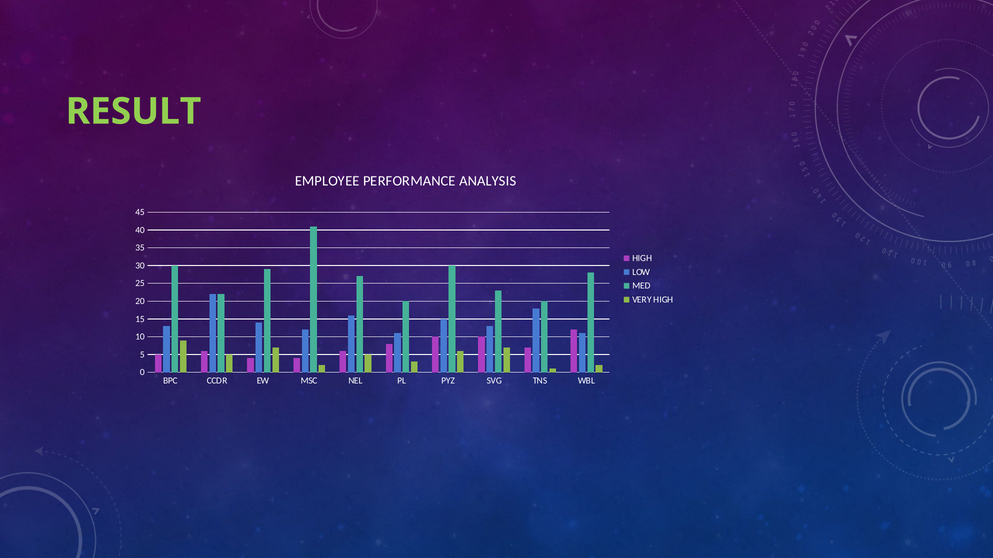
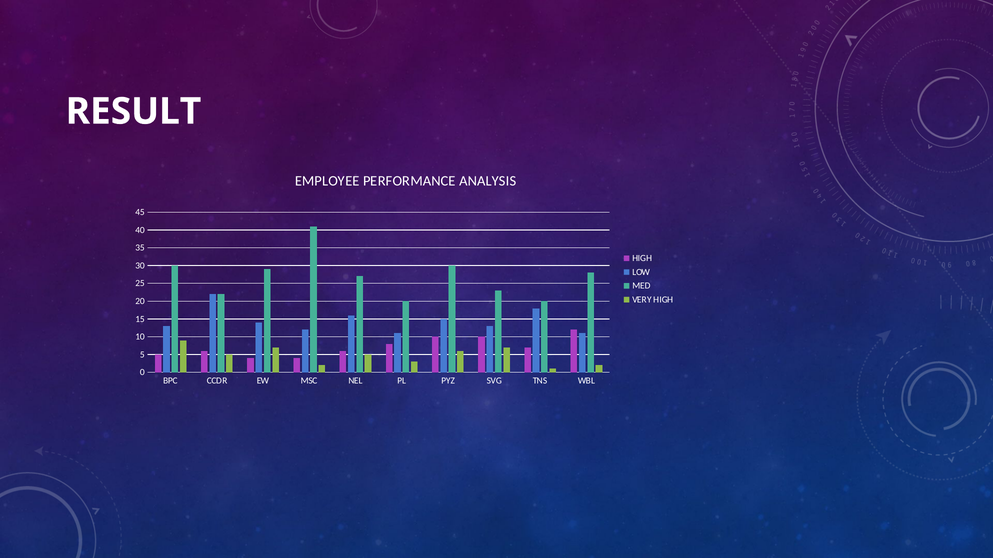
RESULT colour: light green -> white (133, 112)
